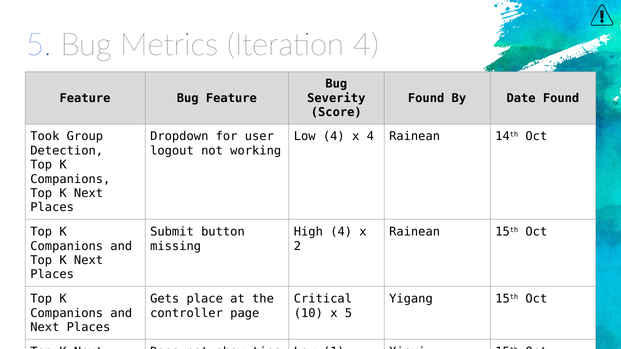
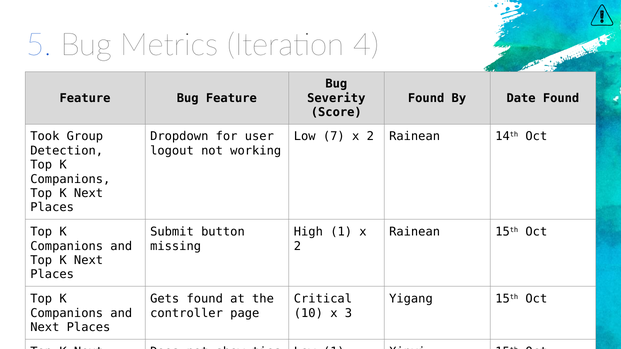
Low 4: 4 -> 7 (334, 137)
4: 4 -> 2 (370, 137)
High 4: 4 -> 1 (341, 232)
Gets place: place -> found (205, 299)
x 5: 5 -> 3 (348, 313)
